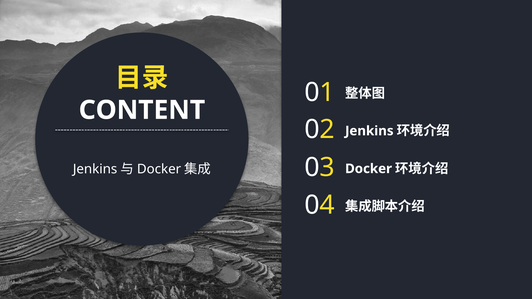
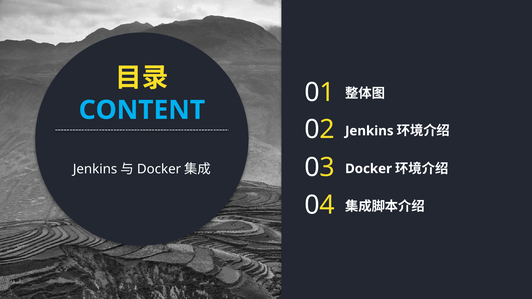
CONTENT colour: white -> light blue (142, 110)
